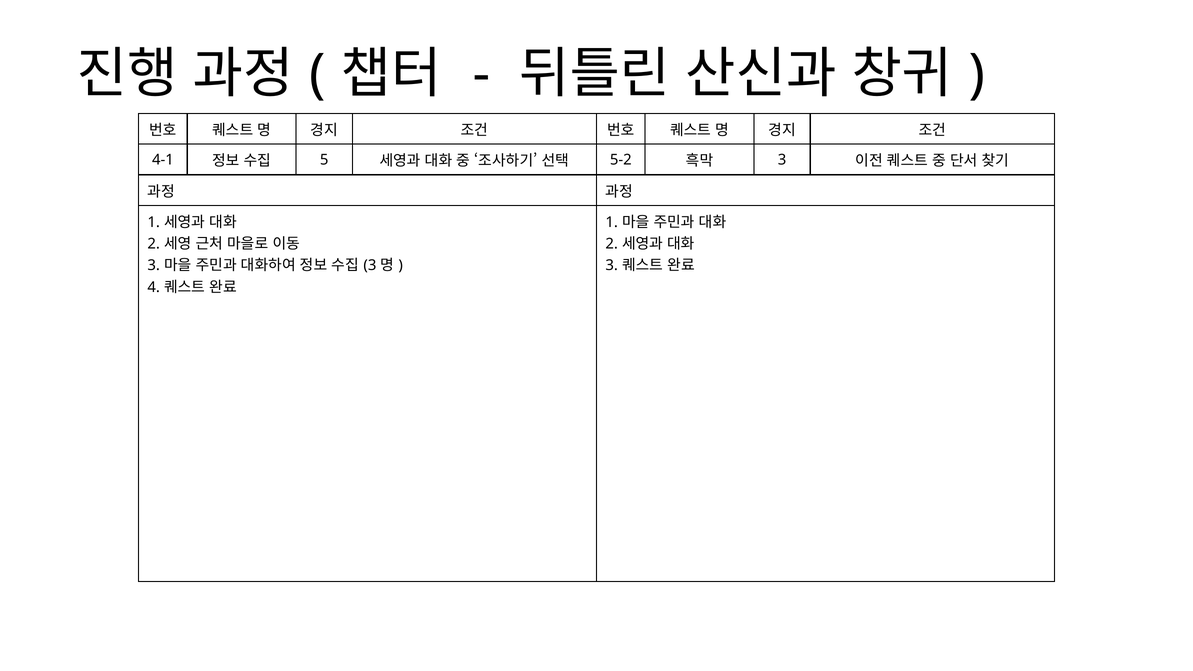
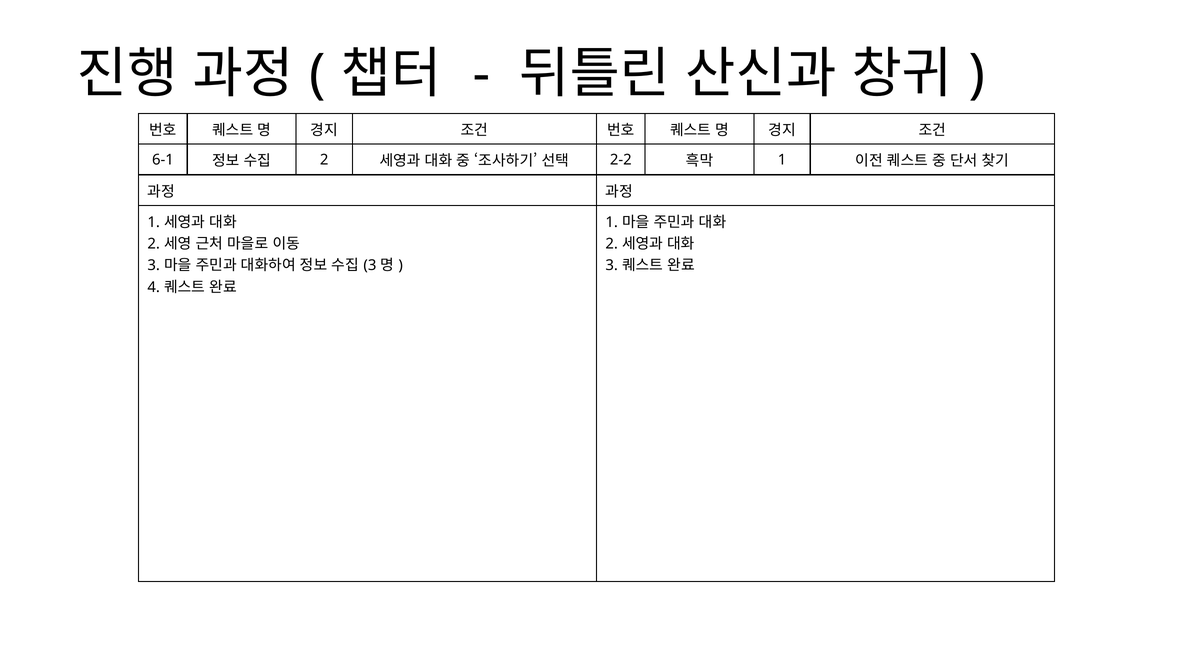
4-1: 4-1 -> 6-1 (163, 160)
5: 5 -> 2 (324, 160)
5-2: 5-2 -> 2-2 (621, 160)
3: 3 -> 1 (782, 160)
